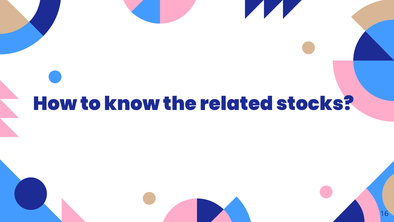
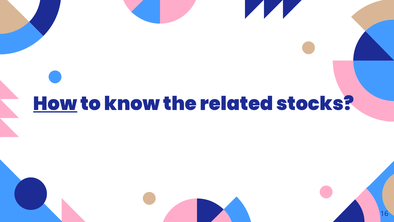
How underline: none -> present (55, 104)
